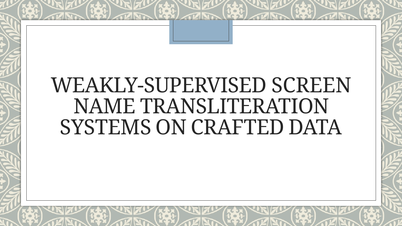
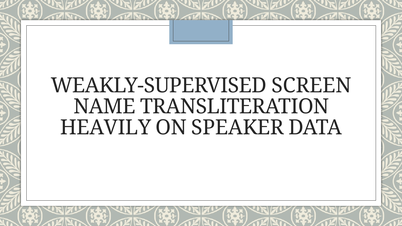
SYSTEMS: SYSTEMS -> HEAVILY (106, 128)
CRAFTED: CRAFTED -> SPEAKER (238, 128)
